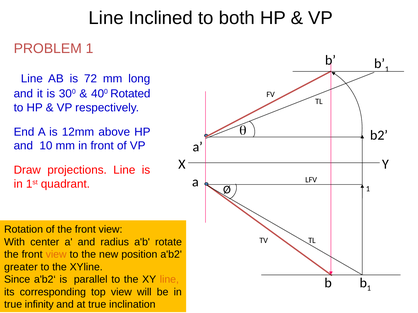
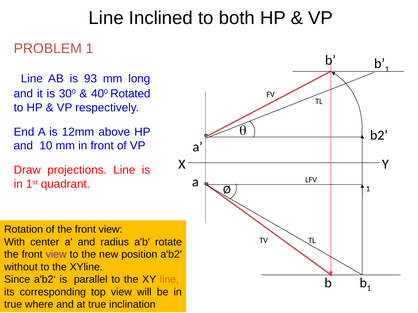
72: 72 -> 93 (91, 79)
view colour: orange -> purple (56, 255)
greater: greater -> without (21, 267)
infinity: infinity -> where (39, 305)
